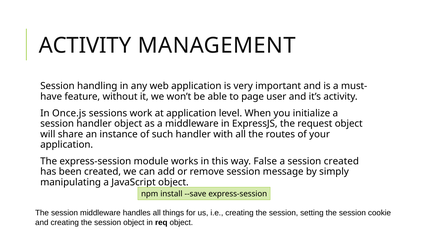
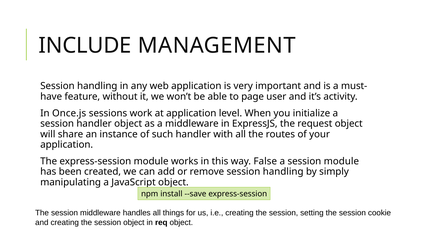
ACTIVITY: ACTIVITY -> INCLUDE (85, 45)
session created: created -> module (341, 161)
remove session message: message -> handling (283, 172)
